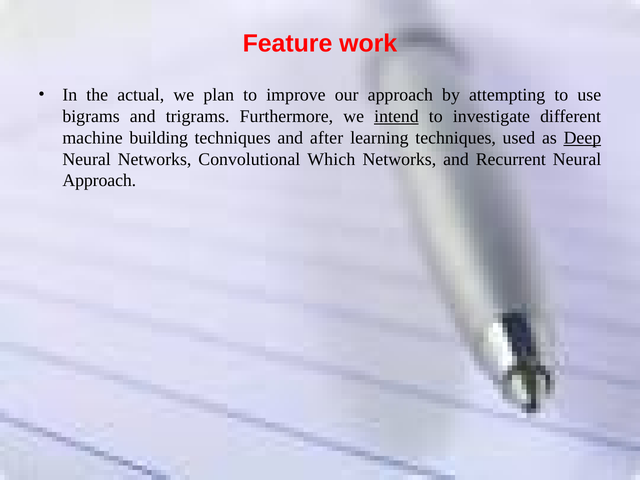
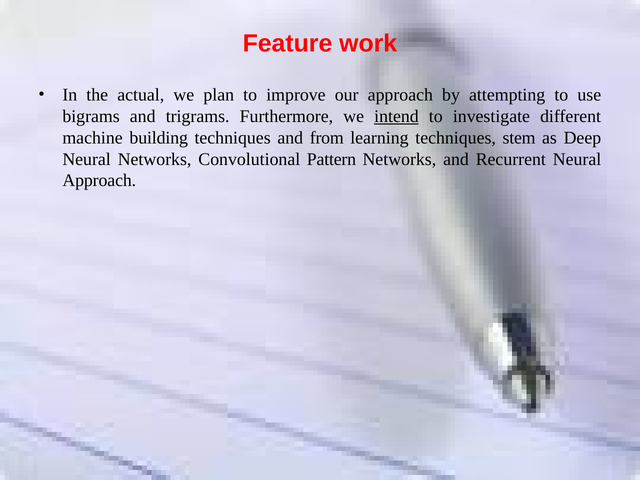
after: after -> from (327, 138)
used: used -> stem (519, 138)
Deep underline: present -> none (582, 138)
Which: Which -> Pattern (331, 159)
